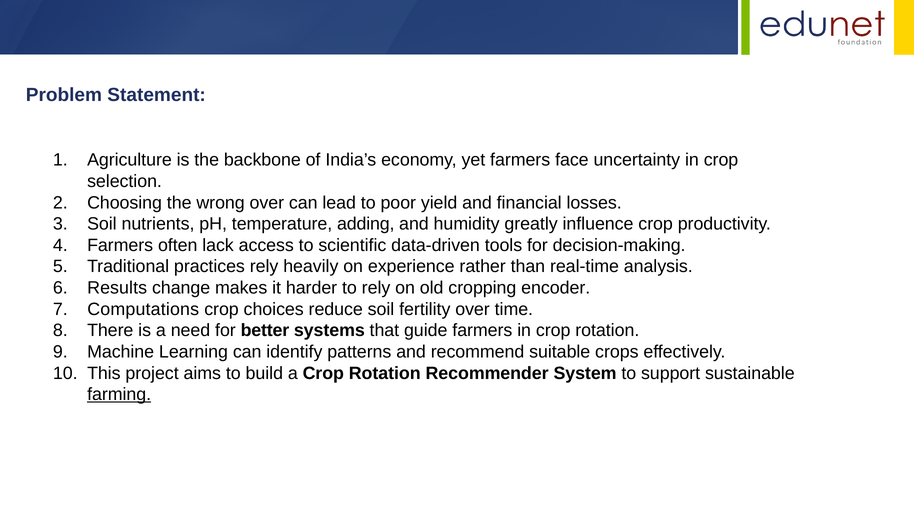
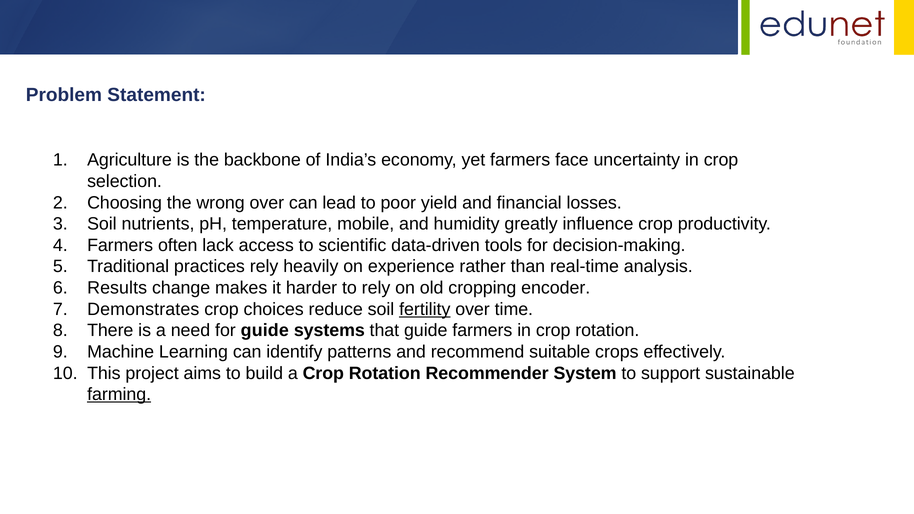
adding: adding -> mobile (366, 224)
Computations: Computations -> Demonstrates (143, 309)
fertility underline: none -> present (425, 309)
for better: better -> guide (265, 331)
